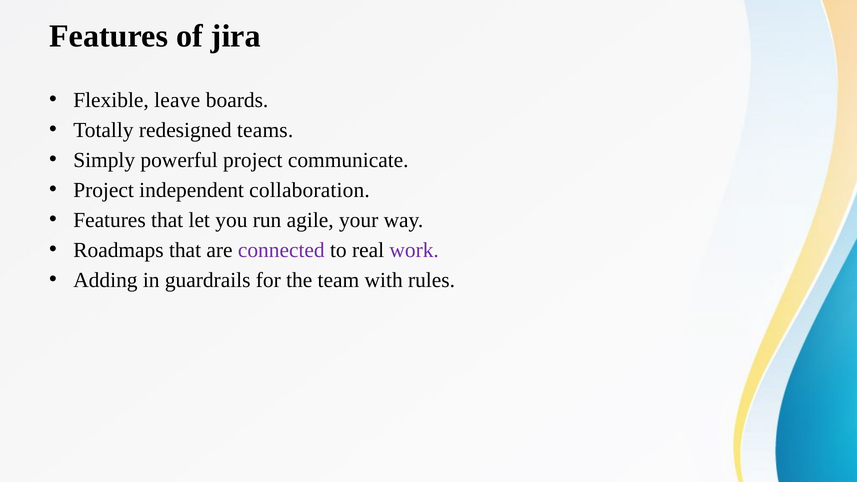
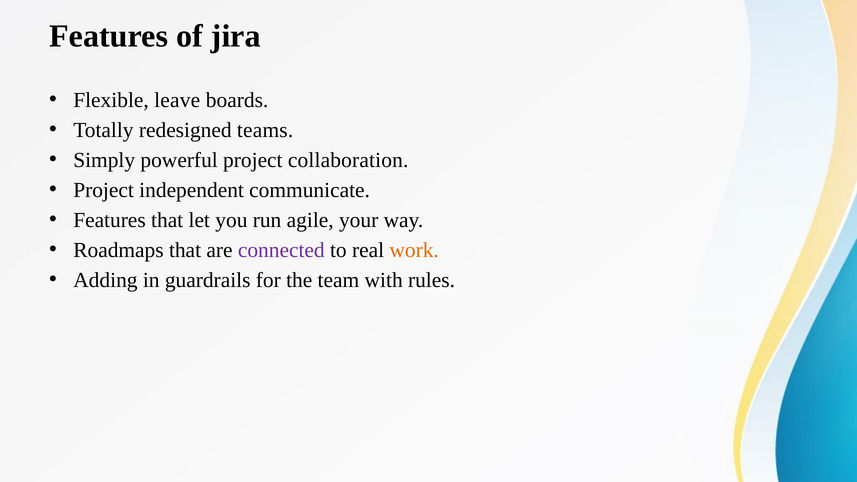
communicate: communicate -> collaboration (348, 160)
collaboration: collaboration -> communicate (310, 190)
work colour: purple -> orange (414, 250)
